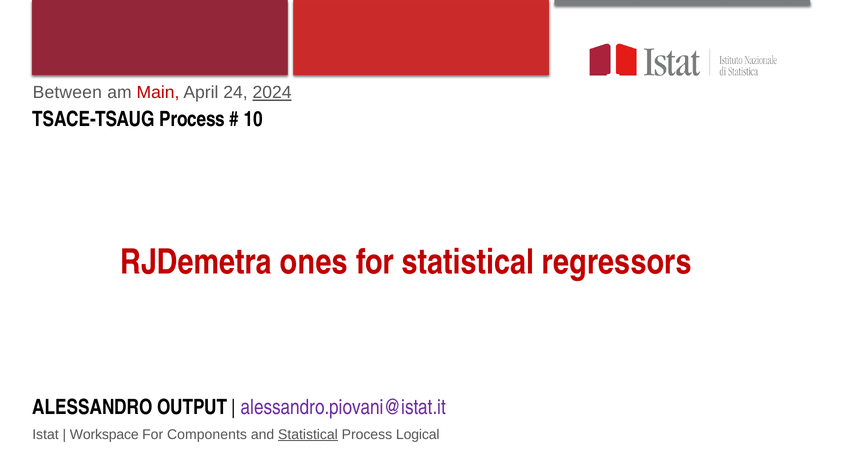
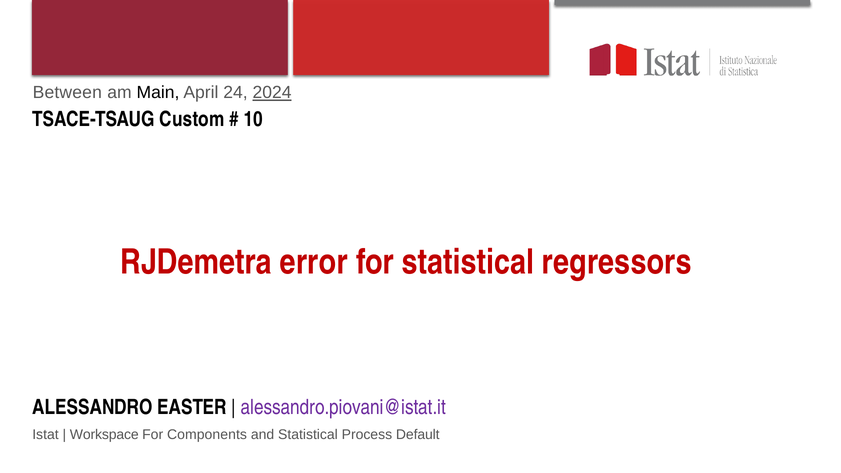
Main colour: red -> black (158, 93)
TSACE-TSAUG Process: Process -> Custom (192, 119)
ones: ones -> error (314, 262)
OUTPUT: OUTPUT -> EASTER (192, 407)
Statistical underline: present -> none (308, 435)
Logical: Logical -> Default (418, 435)
